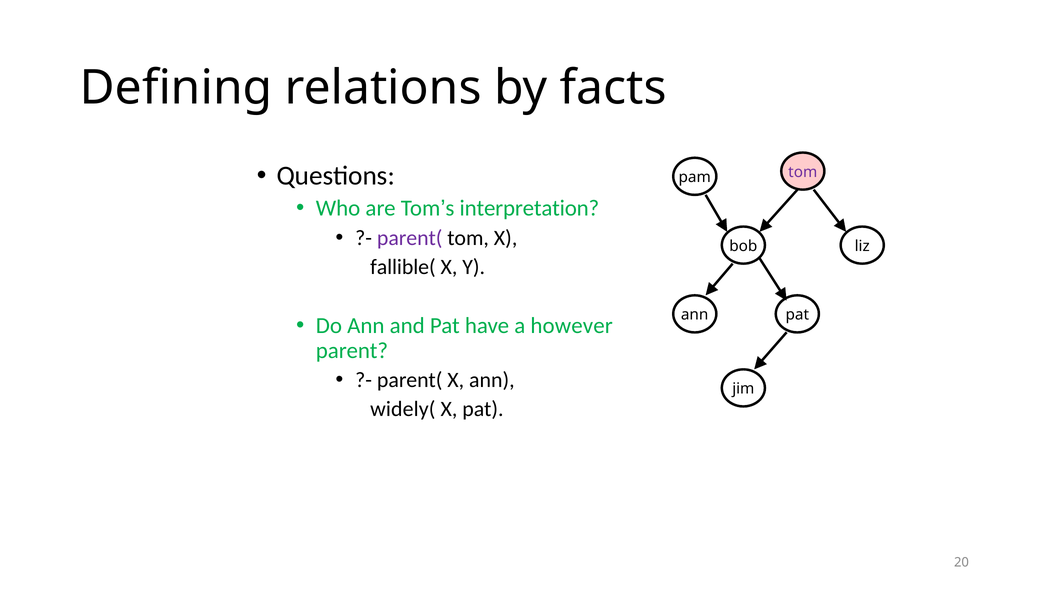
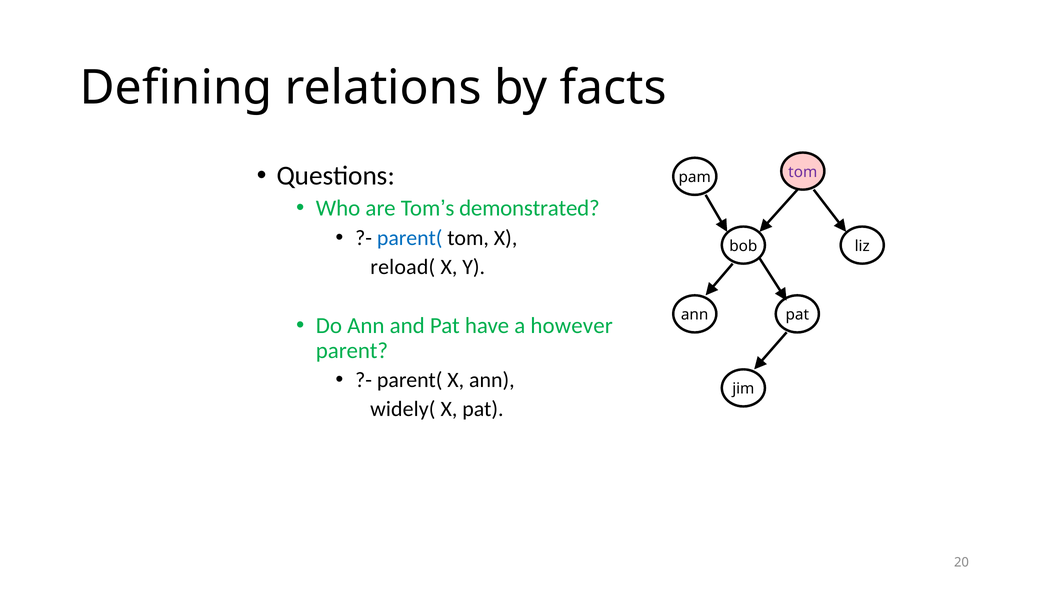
interpretation: interpretation -> demonstrated (529, 208)
parent( colour: purple -> blue (410, 238)
fallible(: fallible( -> reload( (403, 267)
